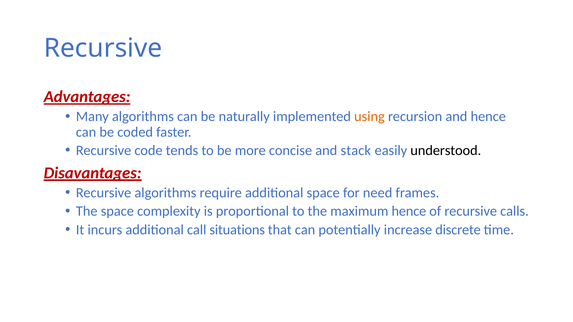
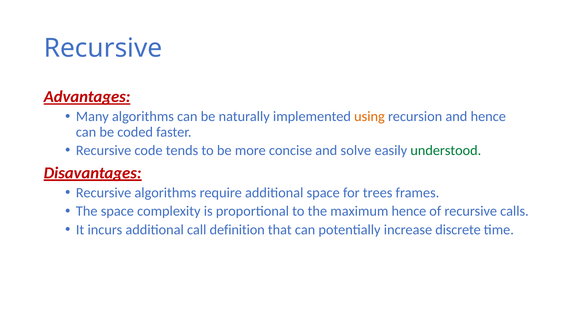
stack: stack -> solve (356, 151)
understood colour: black -> green (446, 151)
need: need -> trees (378, 193)
situations: situations -> definition (237, 230)
